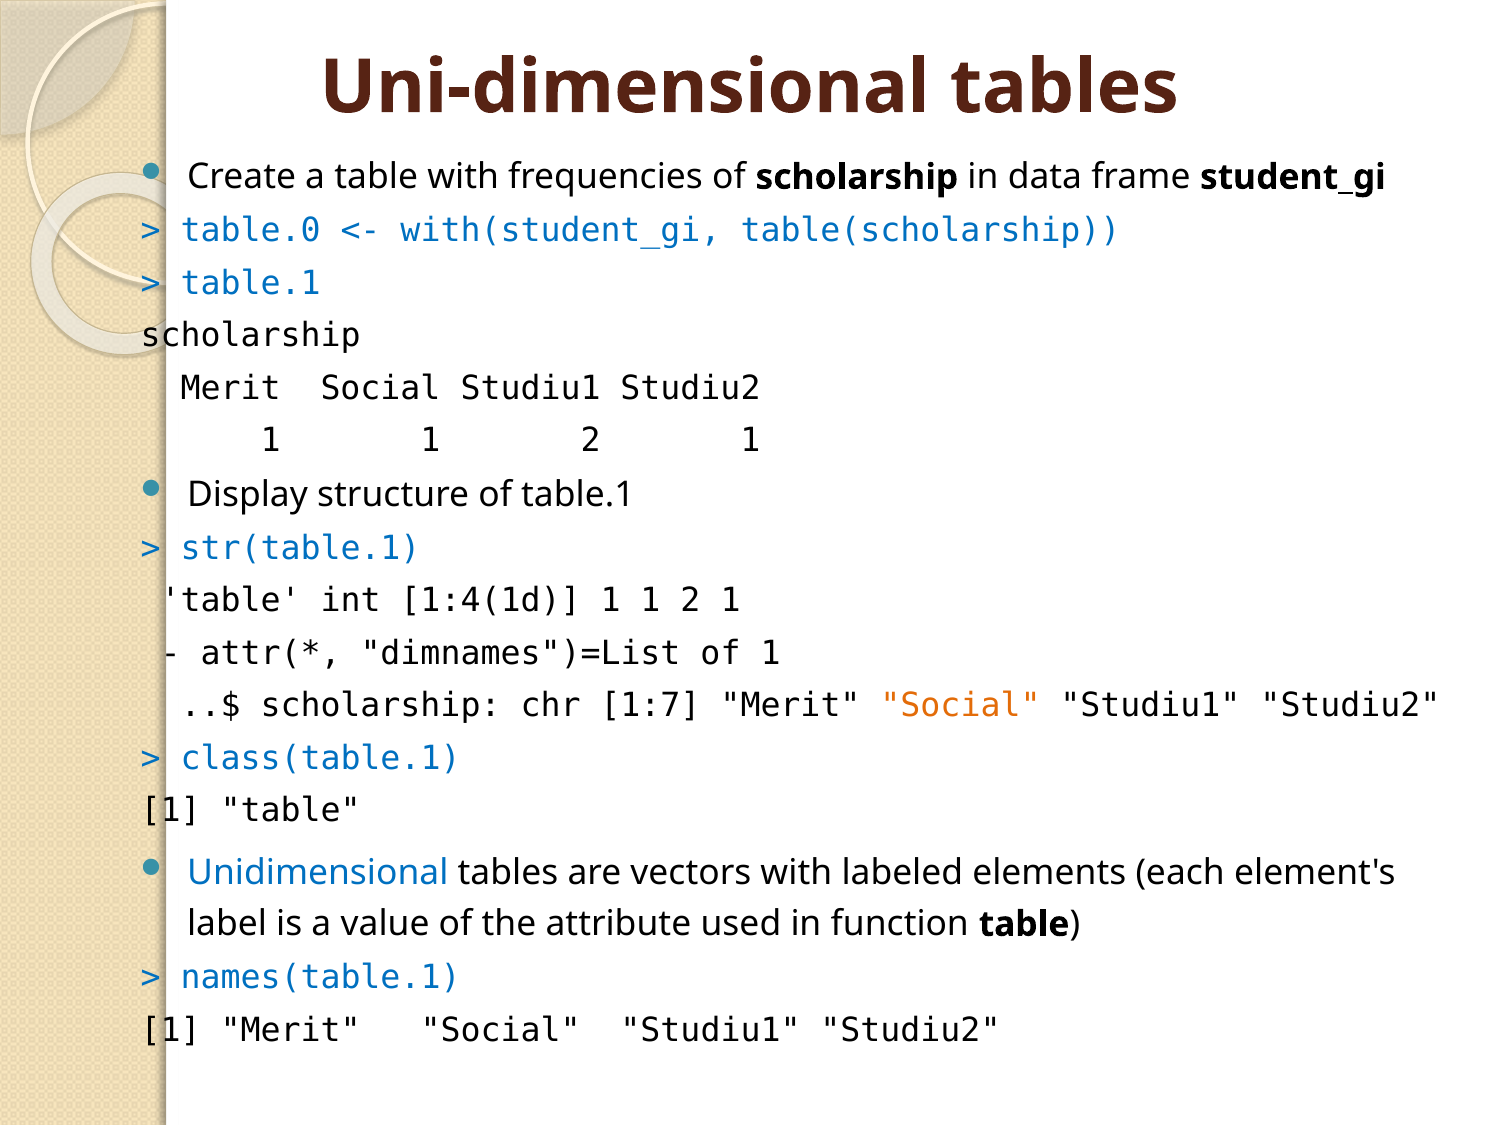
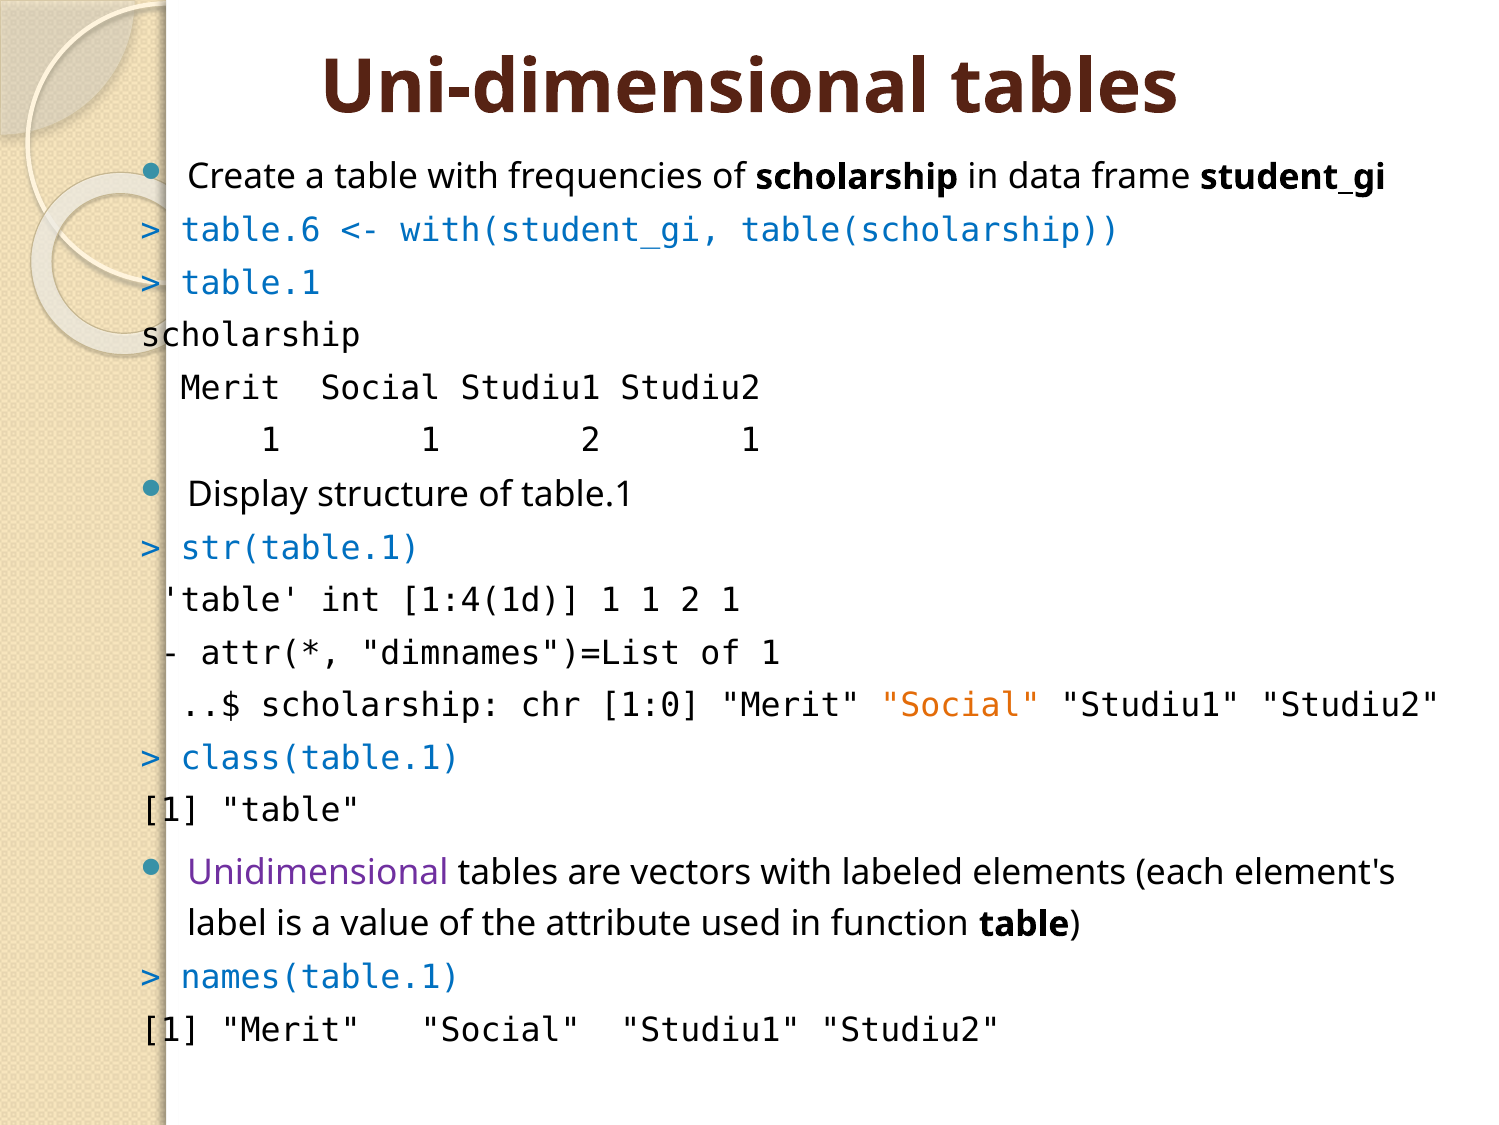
table.0: table.0 -> table.6 (251, 231)
1:7: 1:7 -> 1:0 (650, 705)
Unidimensional colour: blue -> purple (318, 873)
